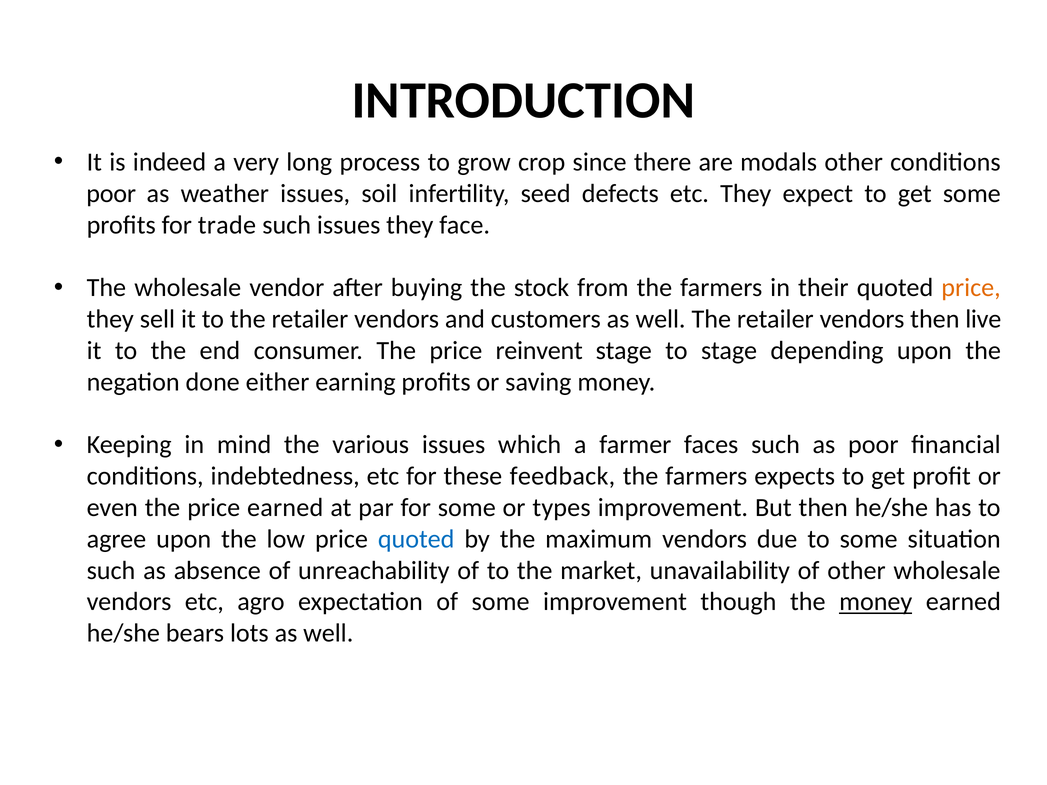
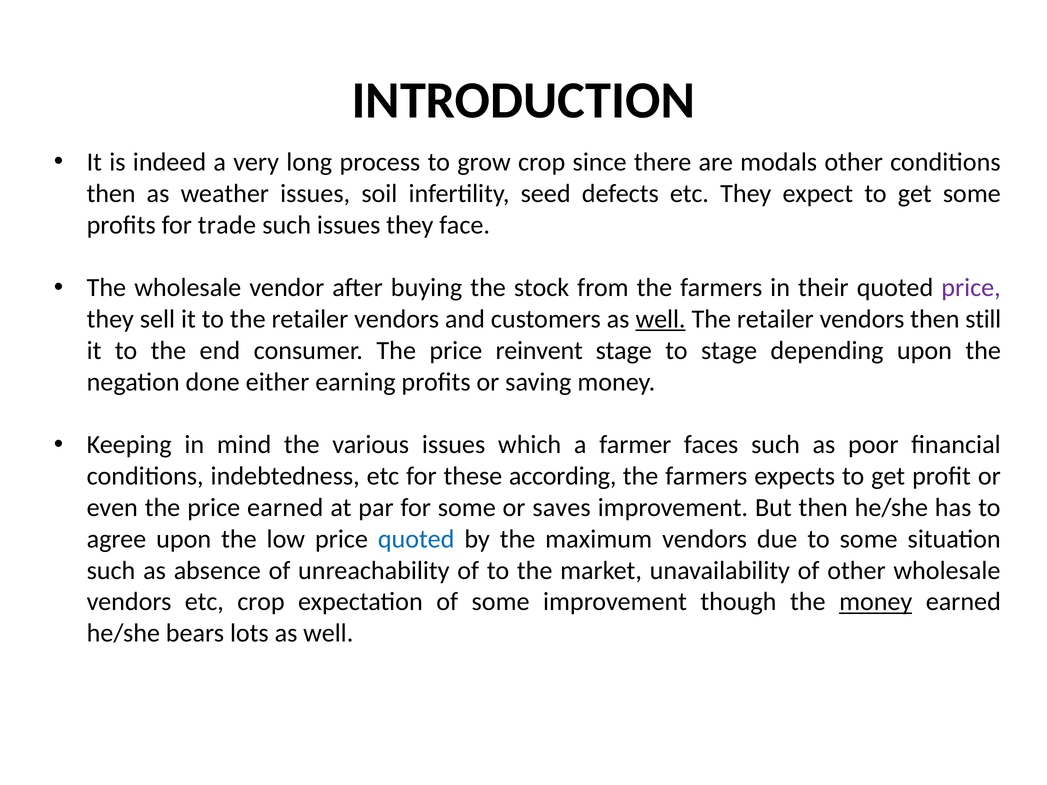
poor: poor -> then (111, 194)
price colour: orange -> purple (971, 288)
well underline: none -> present (661, 319)
live: live -> still (983, 319)
feedback: feedback -> according (563, 476)
types: types -> saves (562, 508)
etc agro: agro -> crop (261, 602)
